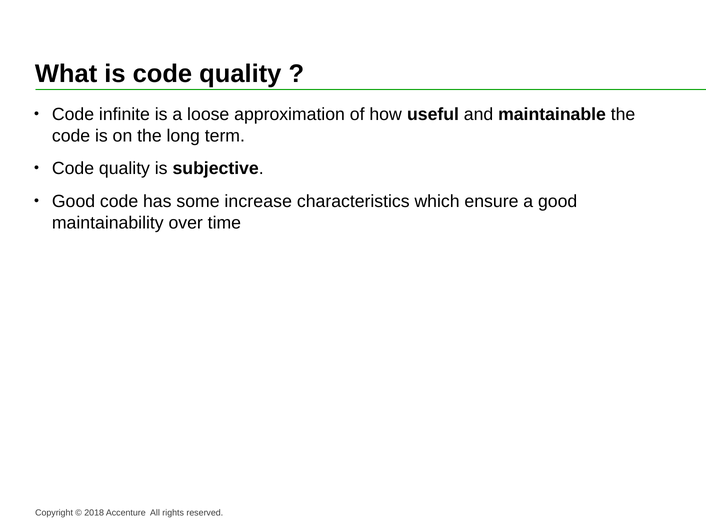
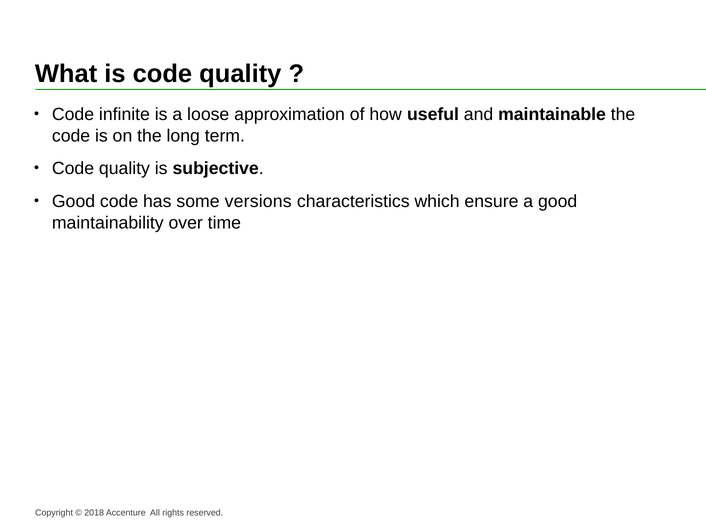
increase: increase -> versions (258, 202)
